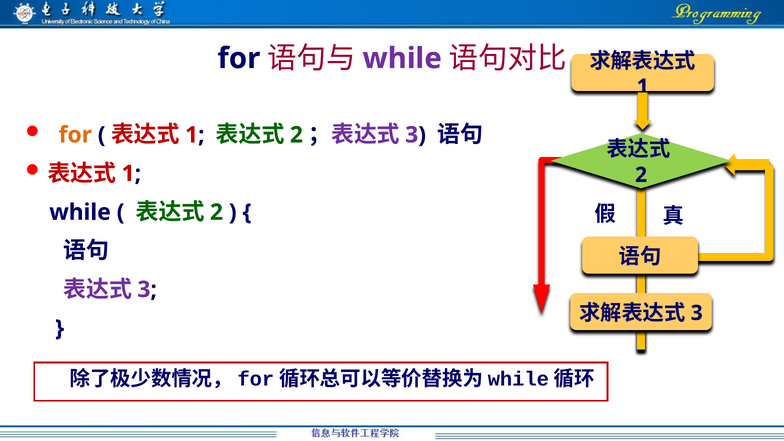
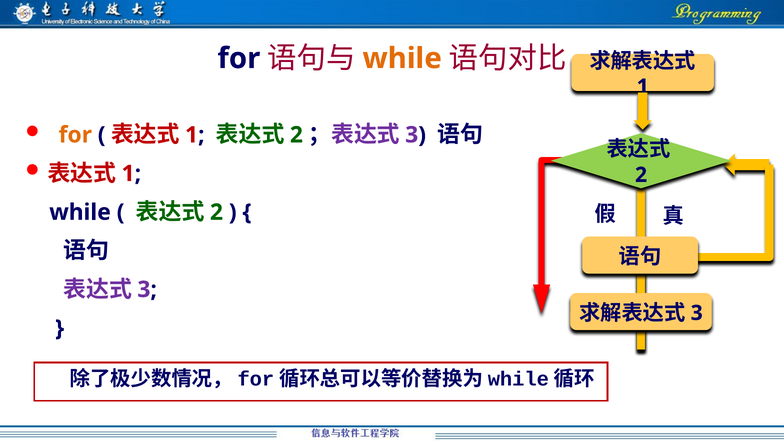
while colour: purple -> orange (402, 58)
